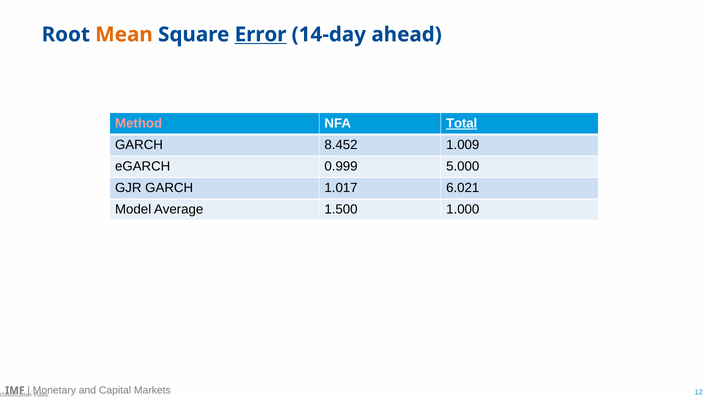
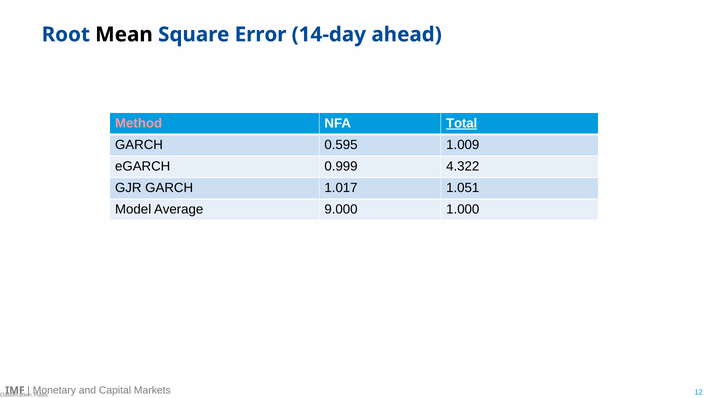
Mean colour: orange -> black (124, 35)
Error underline: present -> none (261, 35)
8.452: 8.452 -> 0.595 (341, 145)
5.000: 5.000 -> 4.322 (463, 166)
6.021: 6.021 -> 1.051 (463, 188)
1.500: 1.500 -> 9.000 (341, 209)
